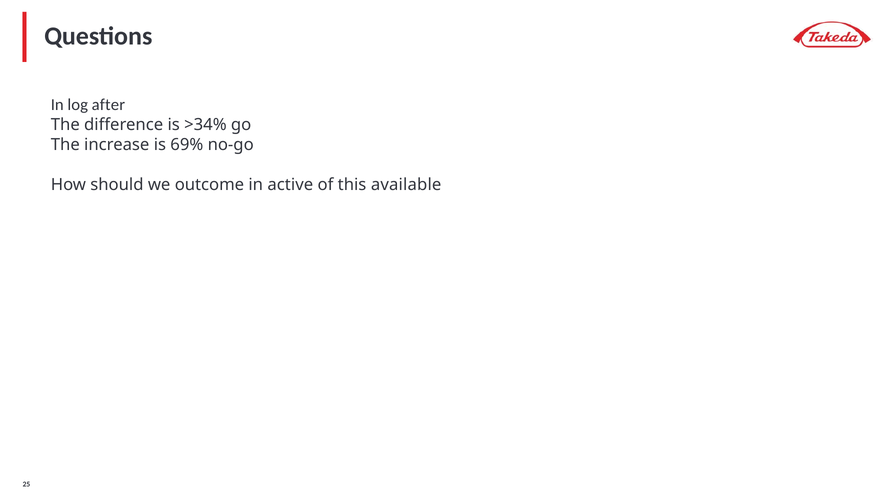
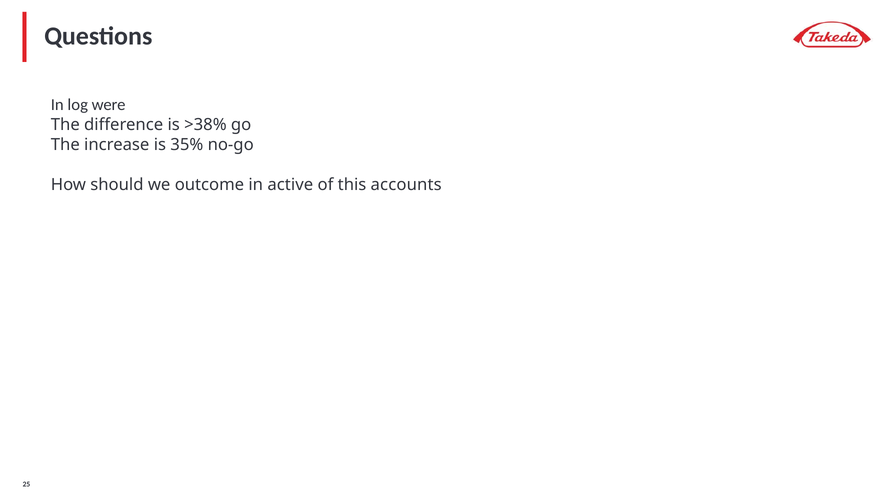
after: after -> were (109, 104)
>34%: >34% -> >38% (205, 124)
69%: 69% -> 35% (187, 145)
available: available -> accounts (406, 185)
